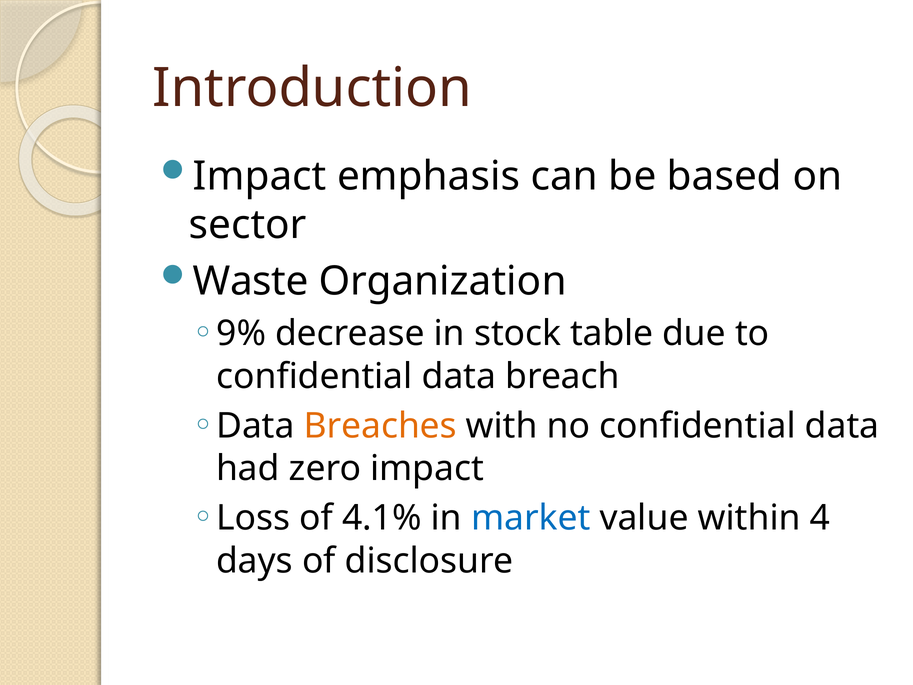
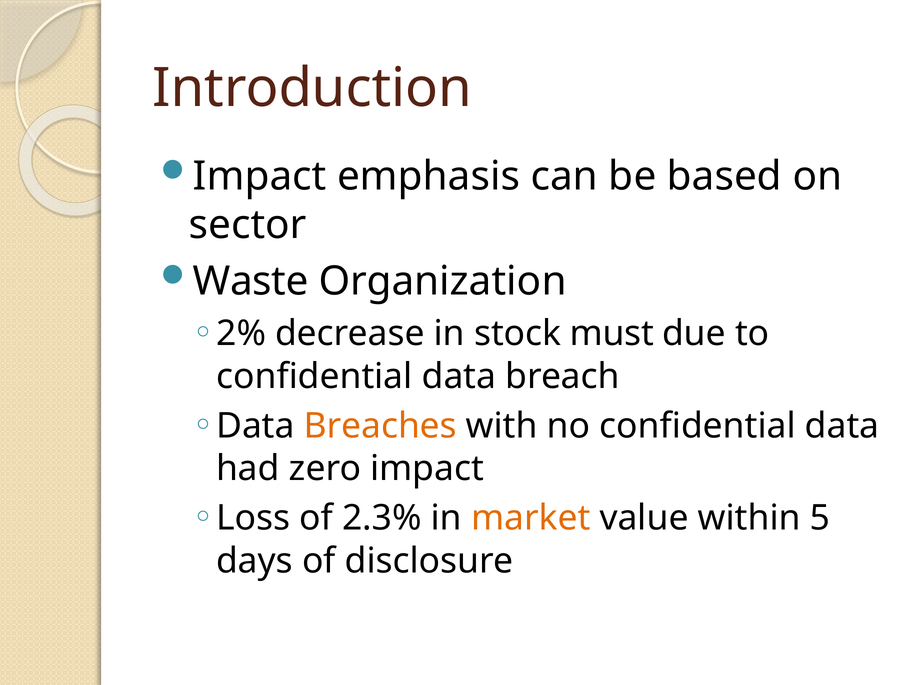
9%: 9% -> 2% (241, 334)
table: table -> must (612, 334)
4.1%: 4.1% -> 2.3% (382, 518)
market colour: blue -> orange (531, 518)
4: 4 -> 5 (820, 518)
